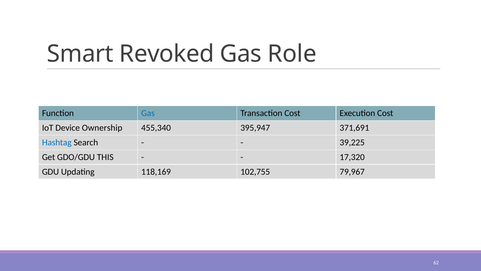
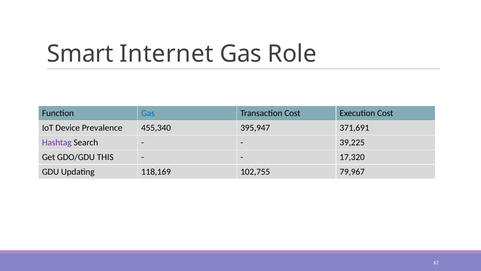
Revoked: Revoked -> Internet (167, 54)
Ownership: Ownership -> Prevalence (102, 128)
Hashtag colour: blue -> purple (57, 142)
